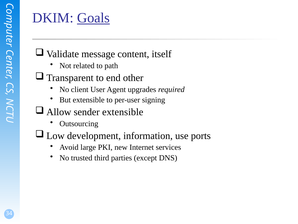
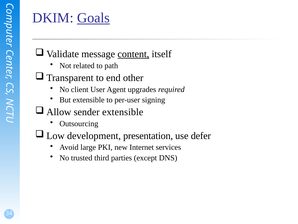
content underline: none -> present (133, 54)
information: information -> presentation (148, 135)
ports: ports -> defer (201, 135)
